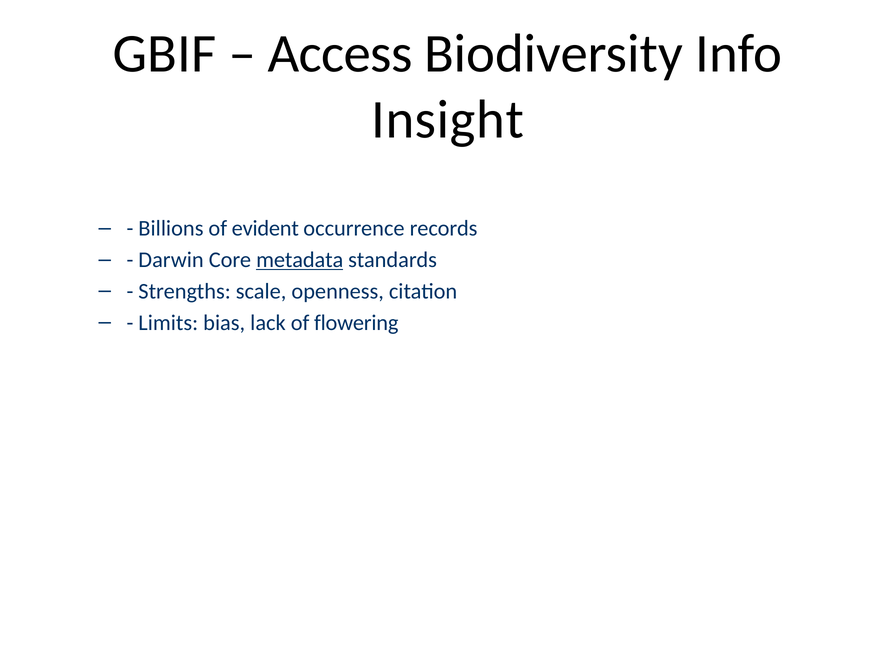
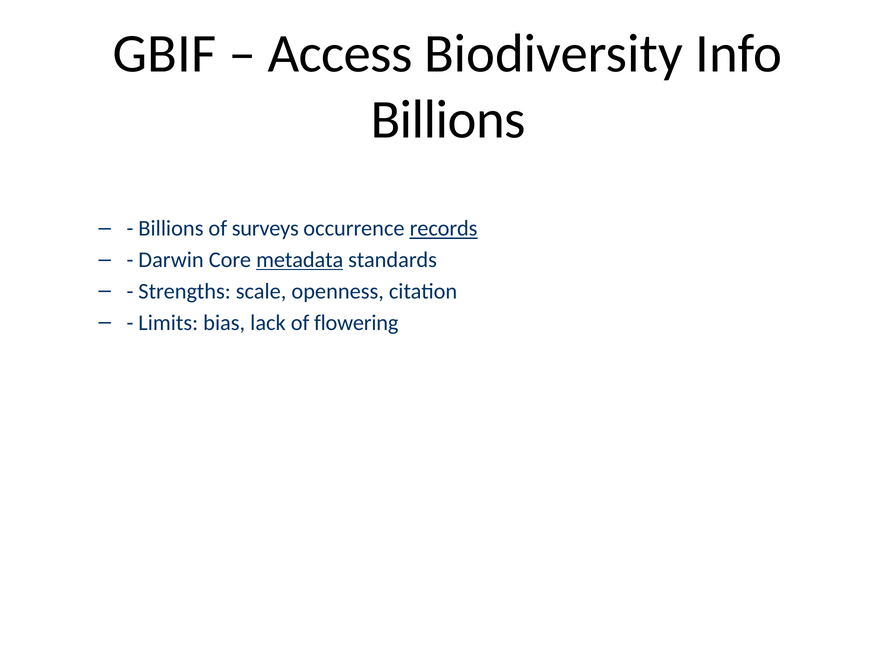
Insight: Insight -> Billions (448, 120)
evident: evident -> surveys (265, 229)
records underline: none -> present (444, 229)
